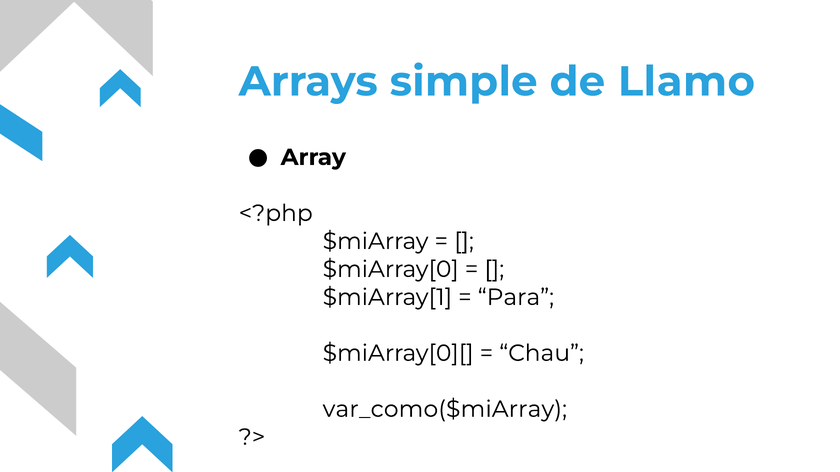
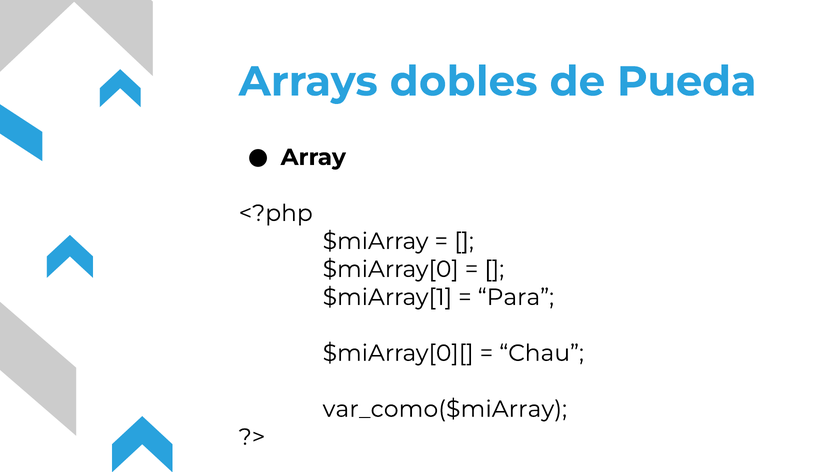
simple: simple -> dobles (464, 82)
Llamo: Llamo -> Pueda (687, 82)
